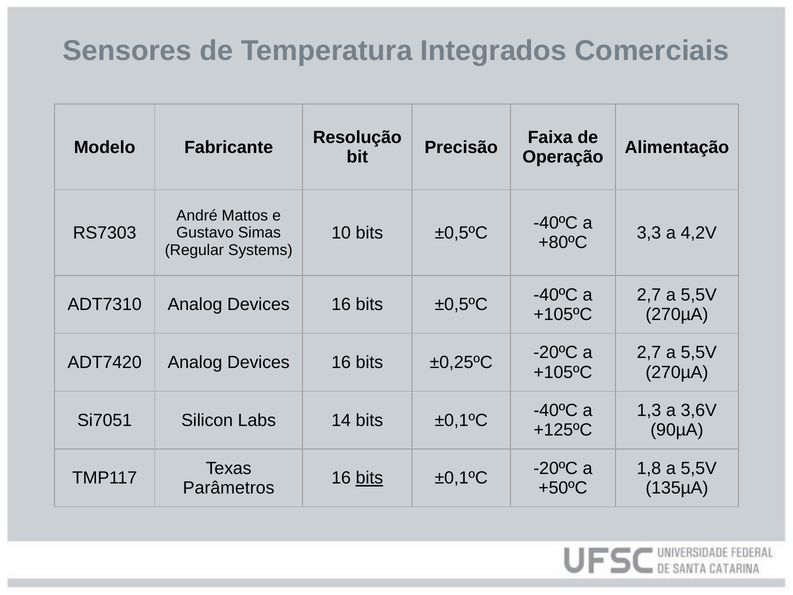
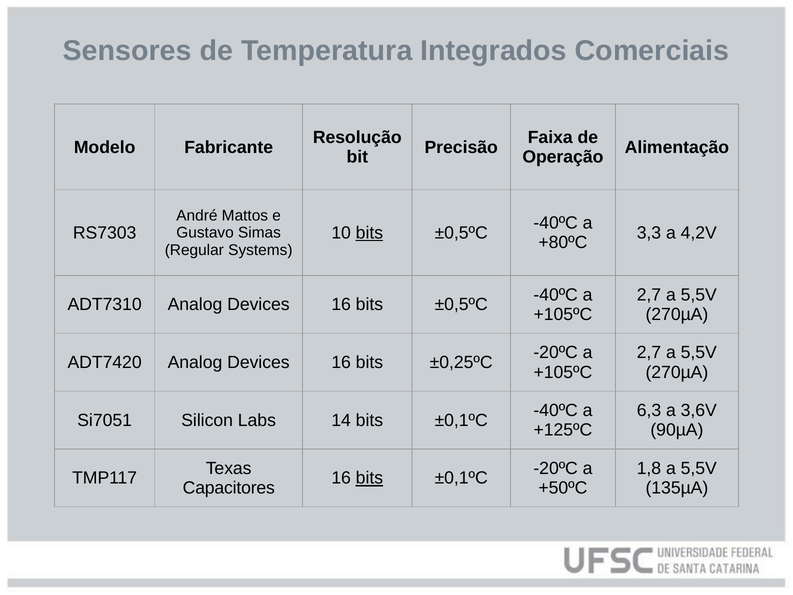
bits underline: none -> present (369, 233)
1,3: 1,3 -> 6,3 (649, 410)
Parâmetros: Parâmetros -> Capacitores (229, 488)
